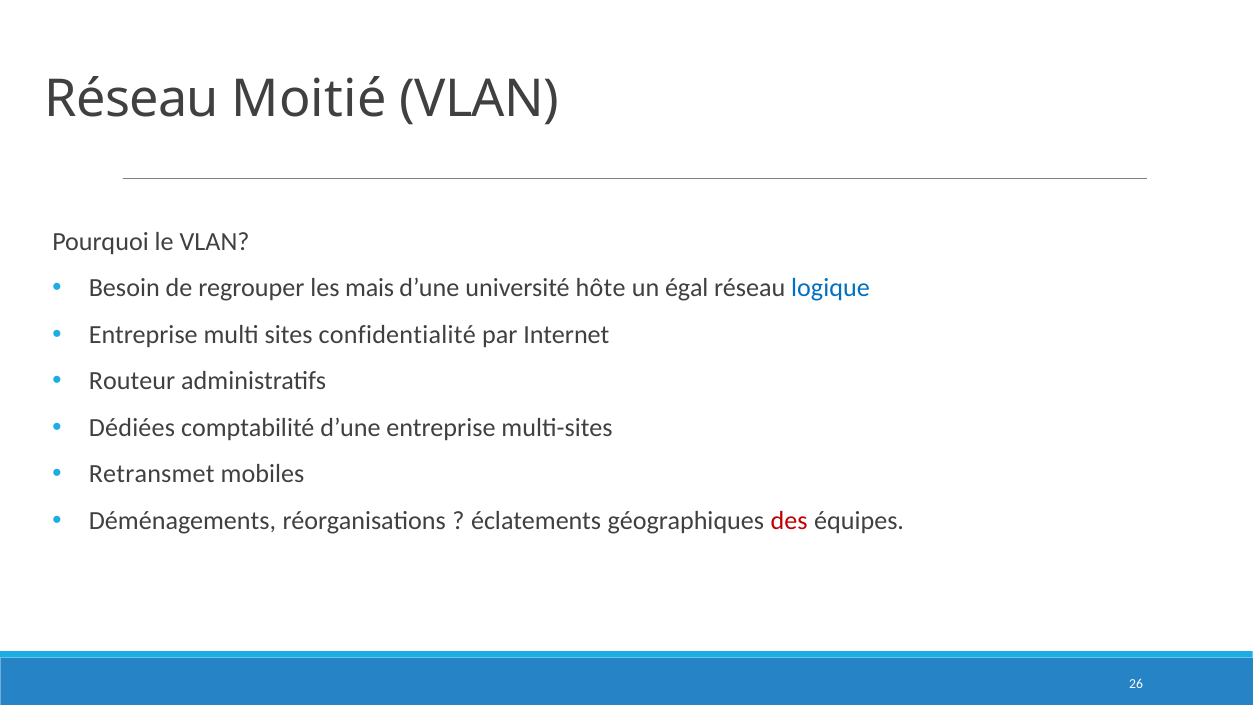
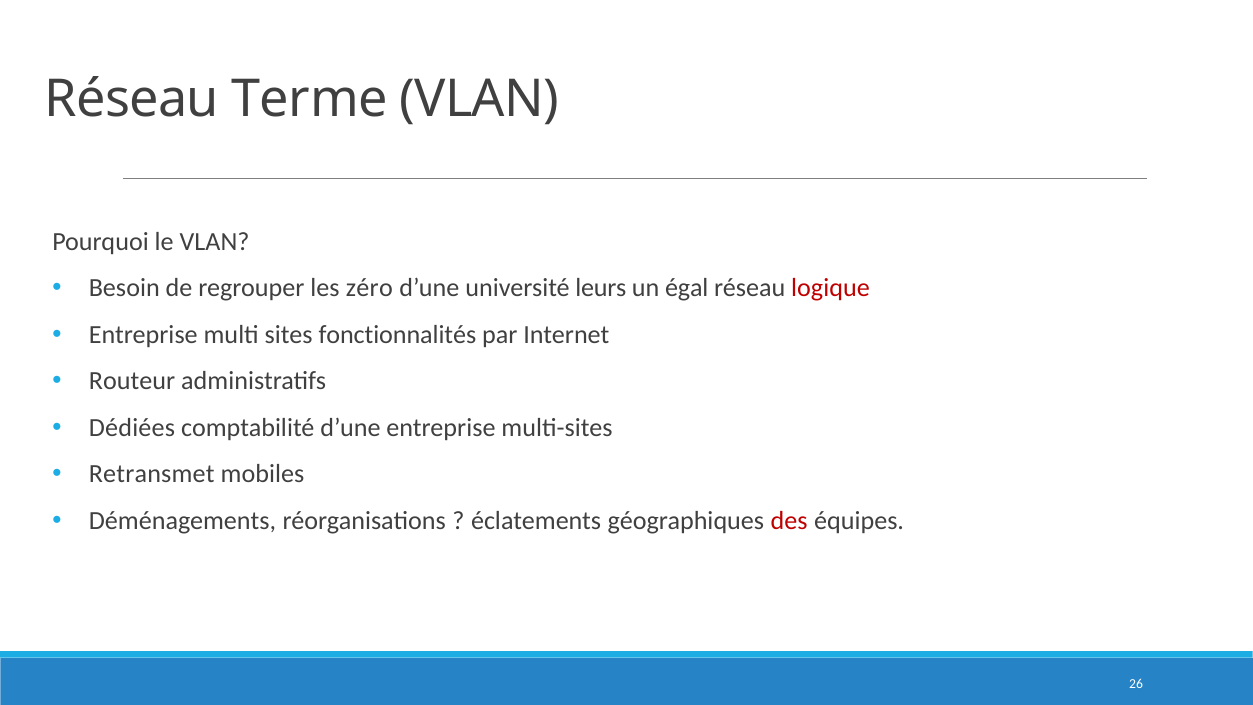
Moitié: Moitié -> Terme (310, 100)
mais: mais -> zéro (369, 288)
hôte: hôte -> leurs (601, 288)
logique colour: blue -> red (830, 288)
confidentialité: confidentialité -> fonctionnalités (397, 335)
